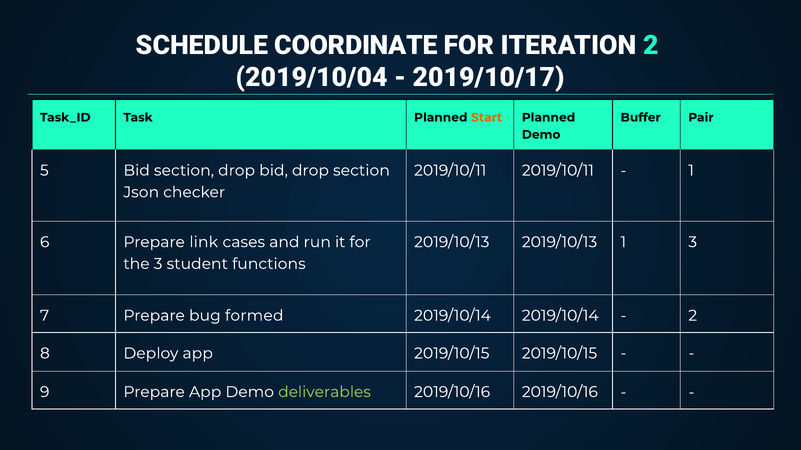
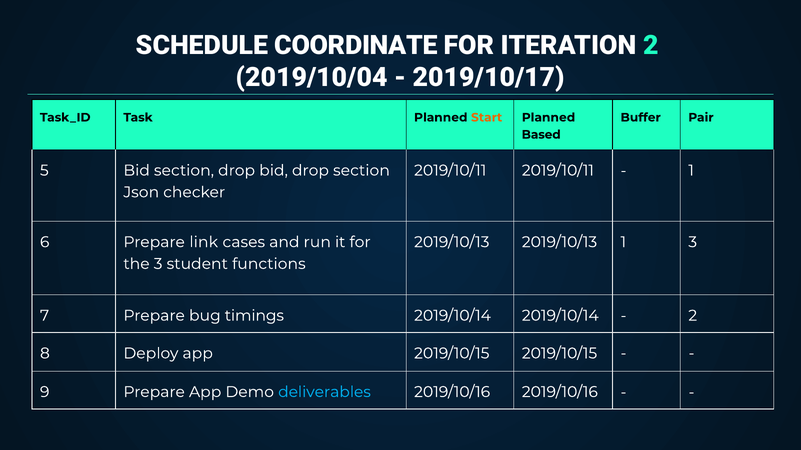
Demo: Demo -> Based (541, 135)
formed: formed -> timings (254, 316)
deliverables colour: light green -> light blue (324, 392)
